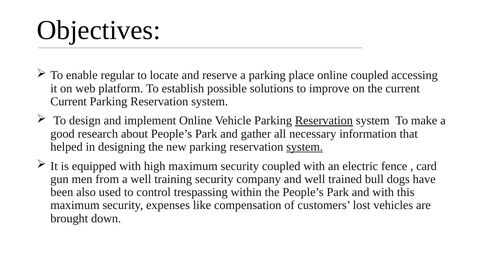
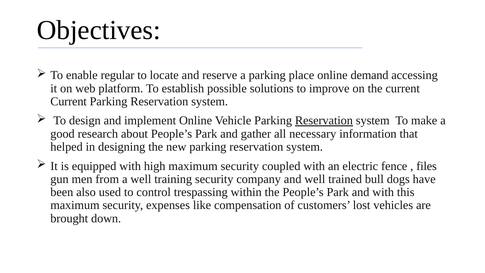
online coupled: coupled -> demand (370, 75)
system underline: present -> none (305, 147)
card: card -> files (427, 166)
